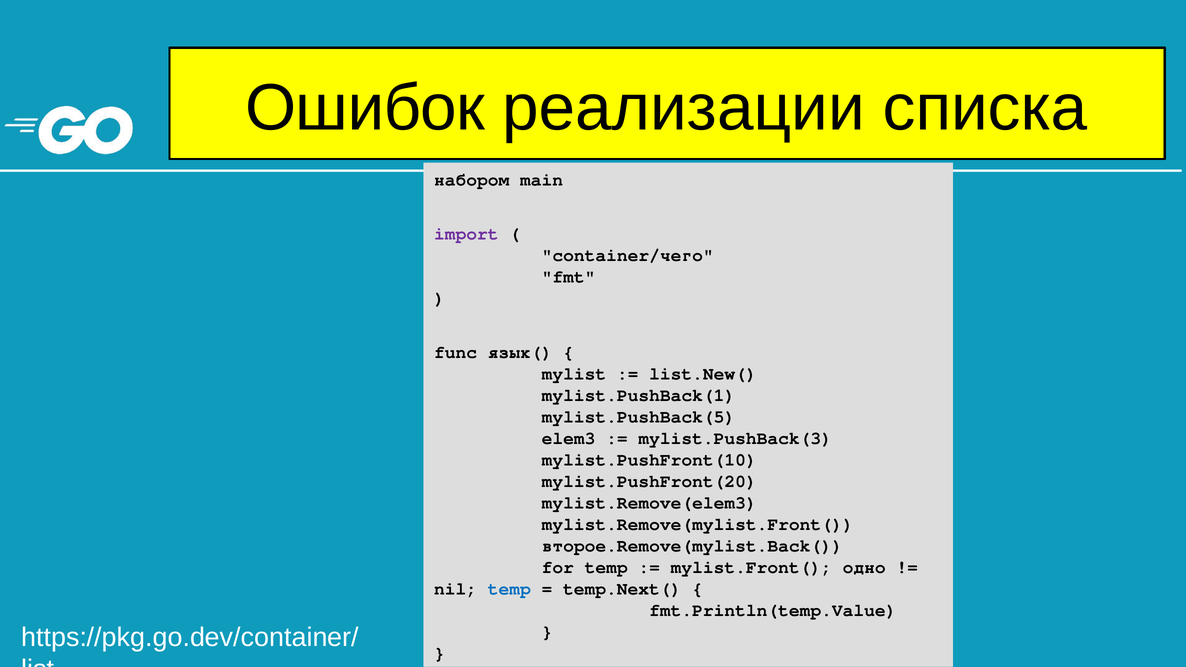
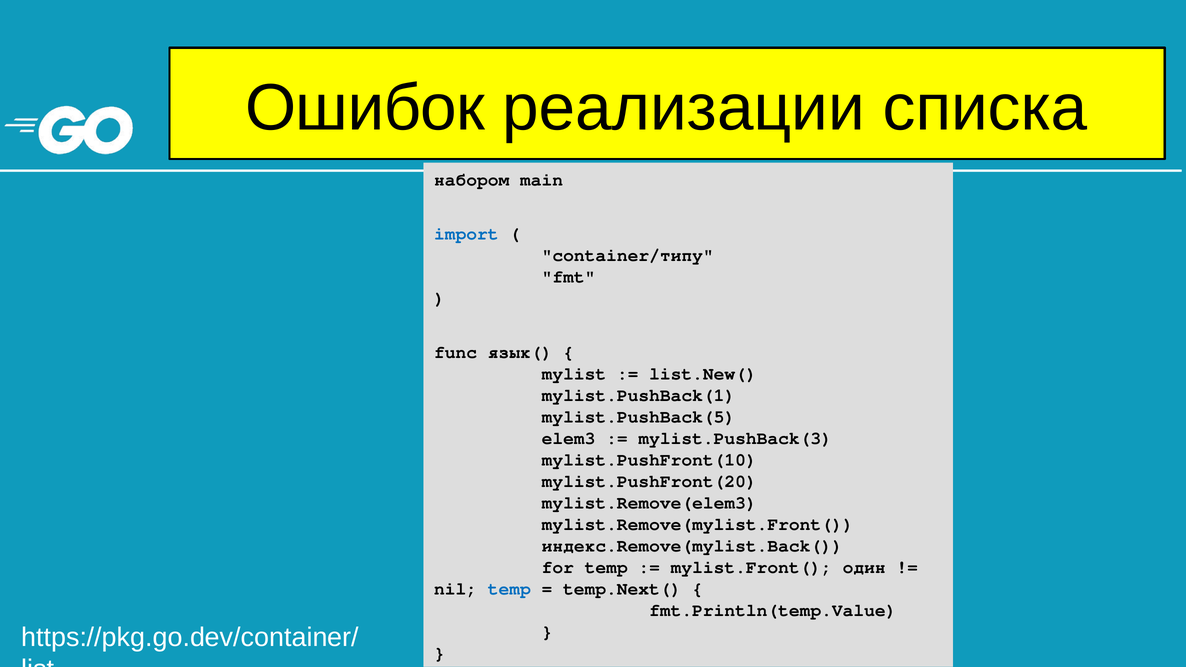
import colour: purple -> blue (466, 234)
container/чего: container/чего -> container/типу (628, 255)
второе.Remove(mylist.Back(: второе.Remove(mylist.Back( -> индекс.Remove(mylist.Back( (692, 546)
одно: одно -> один (864, 567)
